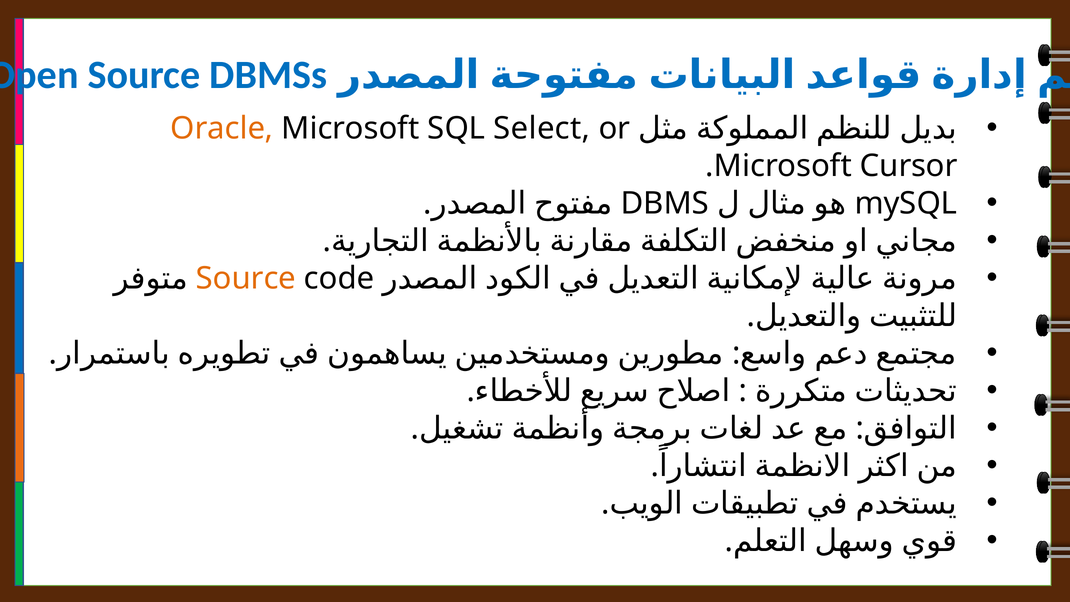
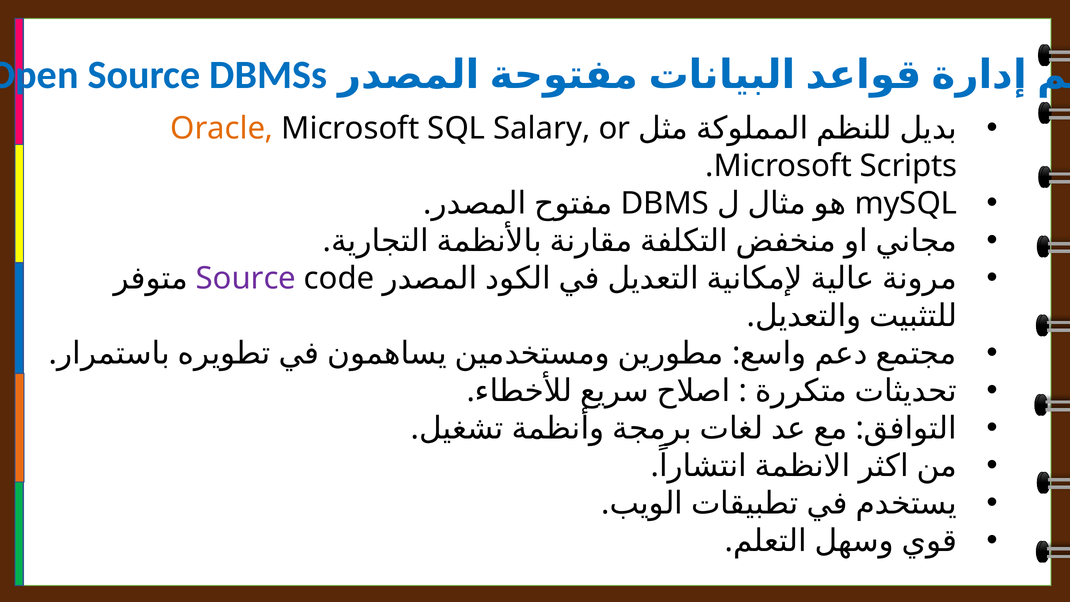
Select: Select -> Salary (542, 129)
Cursor: Cursor -> Scripts (909, 166)
Source colour: orange -> purple (246, 279)
